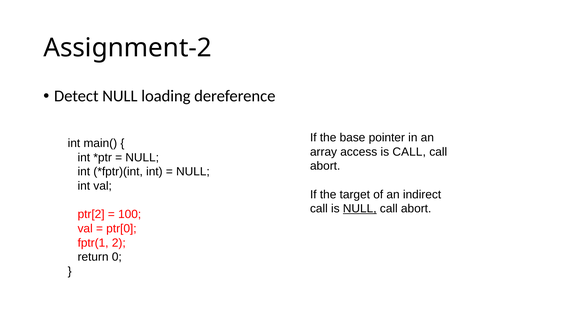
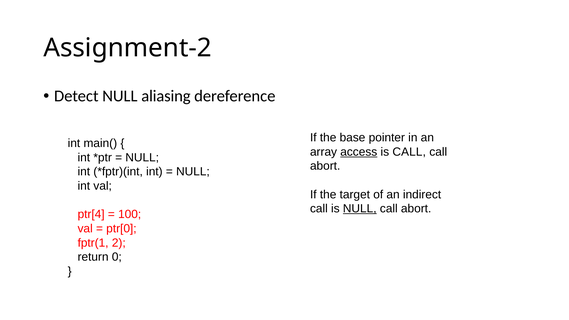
loading: loading -> aliasing (166, 96)
access underline: none -> present (359, 152)
ptr[2: ptr[2 -> ptr[4 (91, 214)
